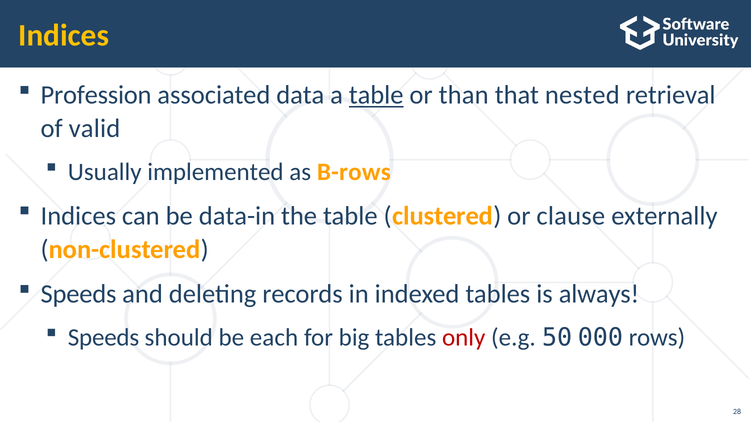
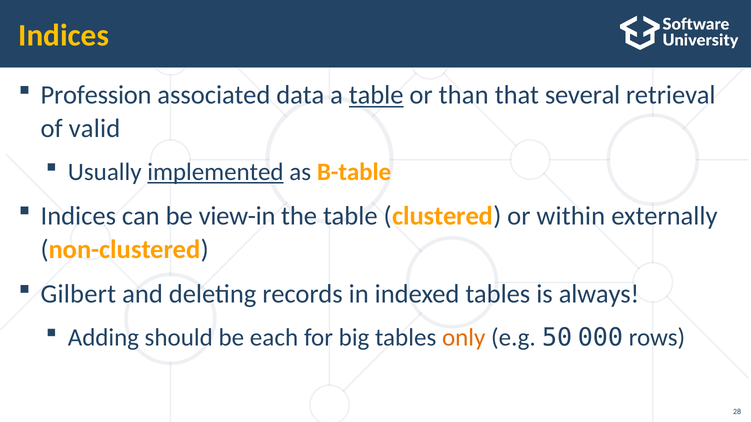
nested: nested -> several (583, 95)
implemented underline: none -> present (215, 172)
B-rows: B-rows -> B-table (354, 172)
data-in: data-in -> view-in (237, 216)
clause: clause -> within (571, 216)
Speeds: Speeds -> Gilbert (78, 294)
Speeds: Speeds -> Adding (103, 338)
only colour: red -> orange (464, 338)
